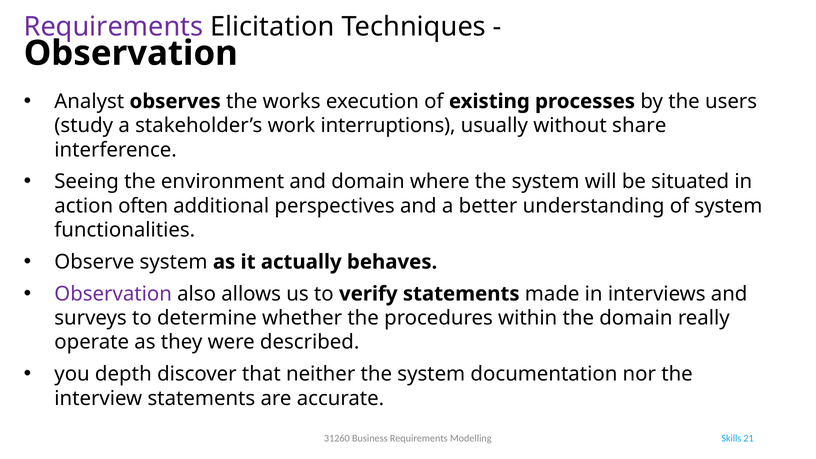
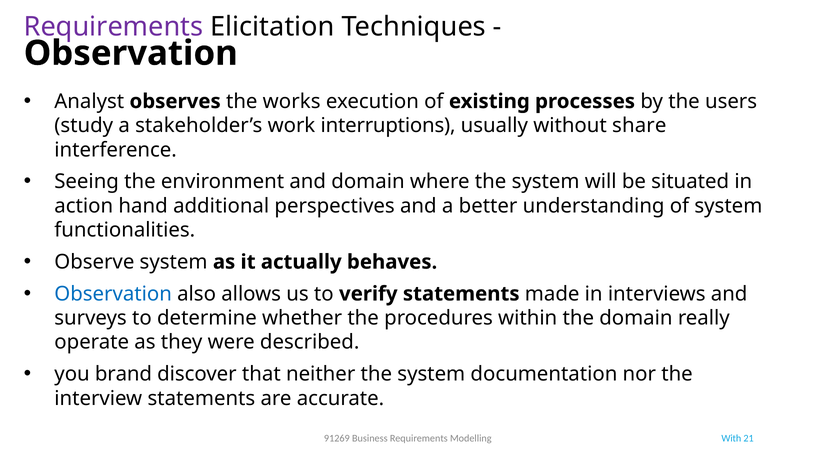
often: often -> hand (143, 206)
Observation colour: purple -> blue (113, 294)
depth: depth -> brand (123, 374)
31260: 31260 -> 91269 (337, 438)
Skills: Skills -> With (731, 438)
